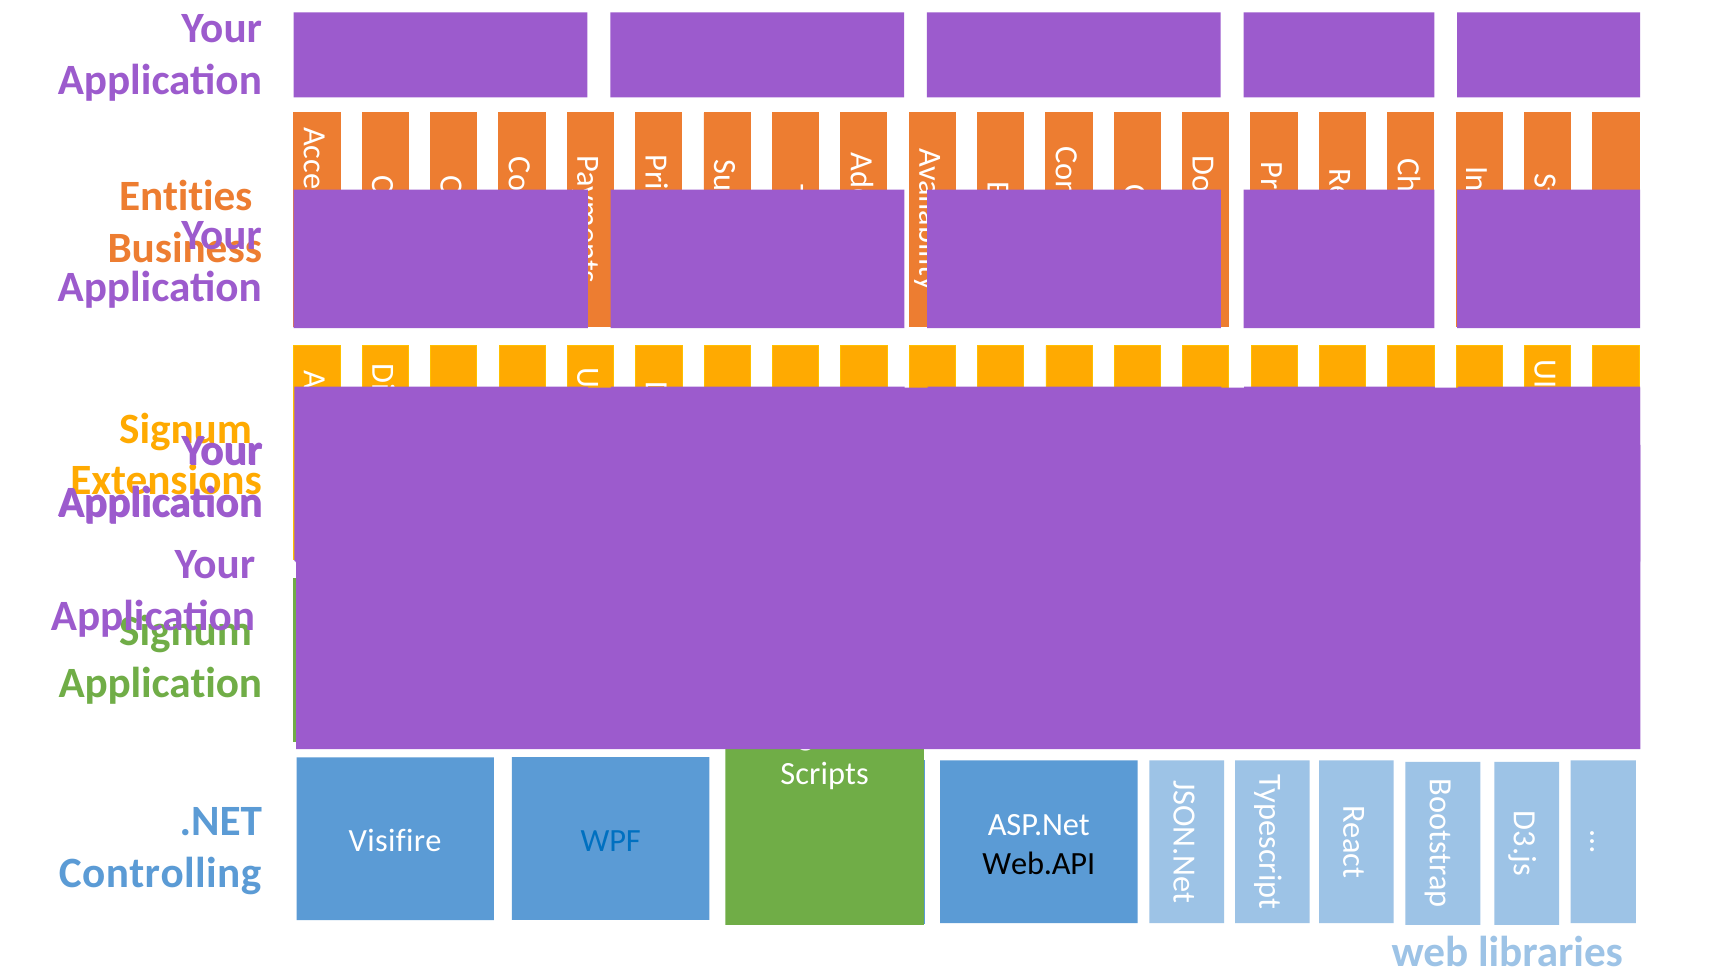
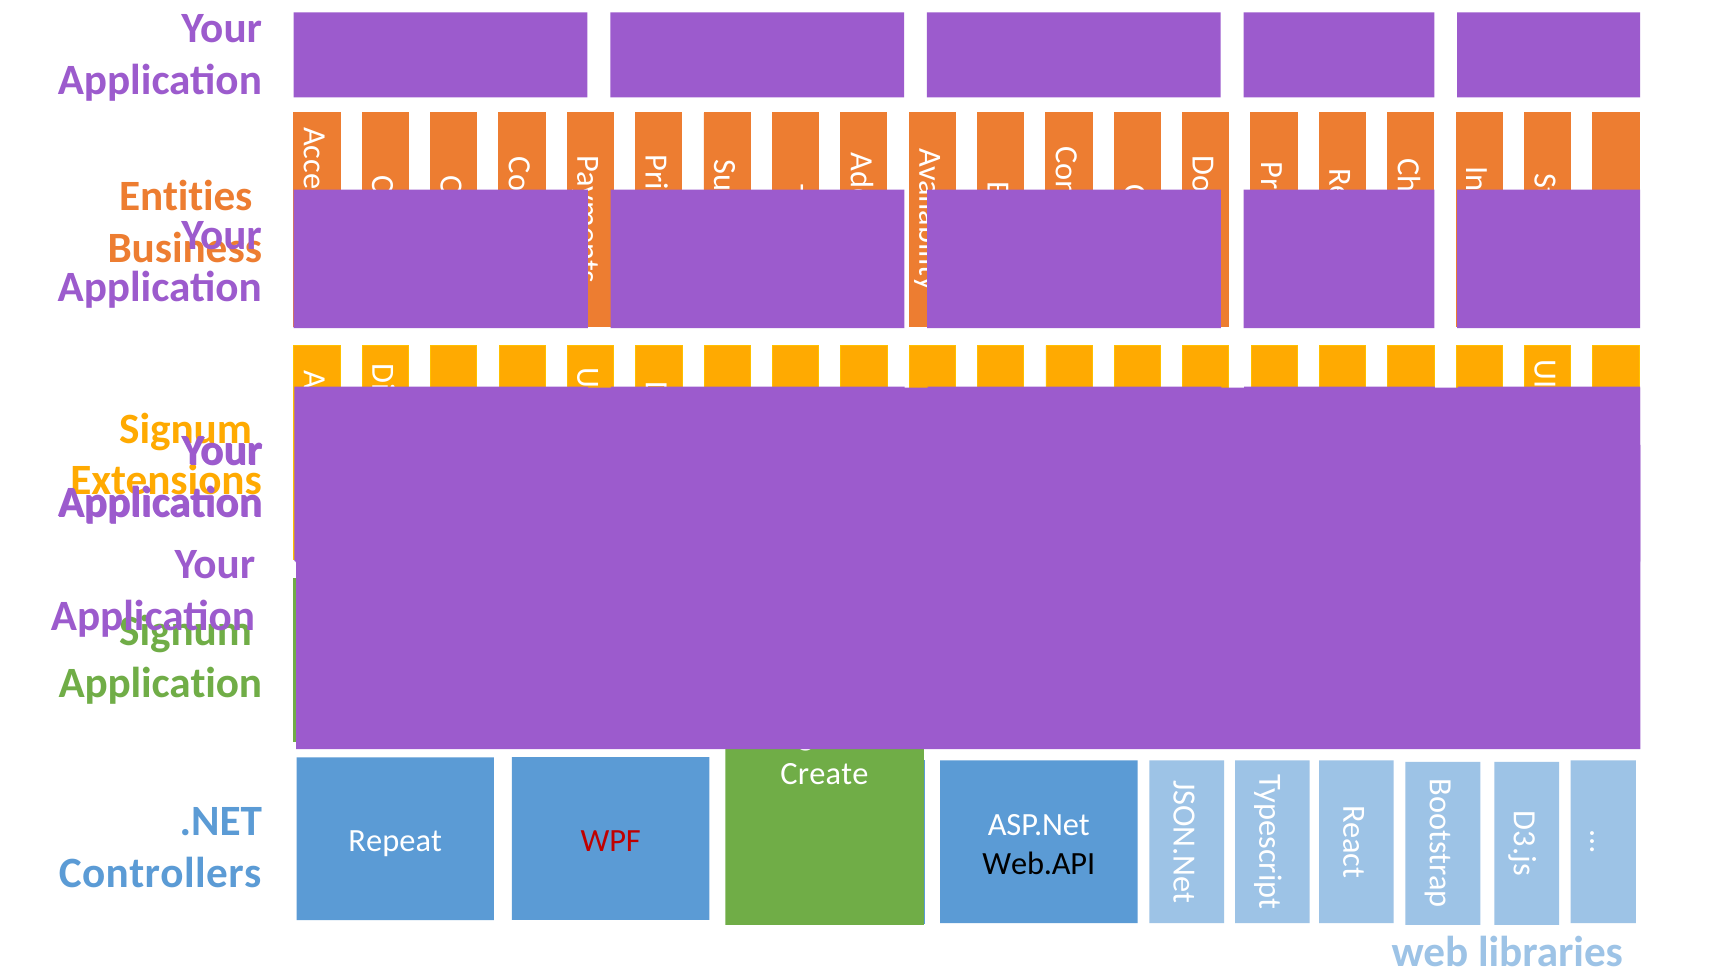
Scripts: Scripts -> Create (824, 774)
WPF colour: blue -> red (611, 841)
Visifire: Visifire -> Repeat (395, 841)
Controlling: Controlling -> Controllers (160, 873)
